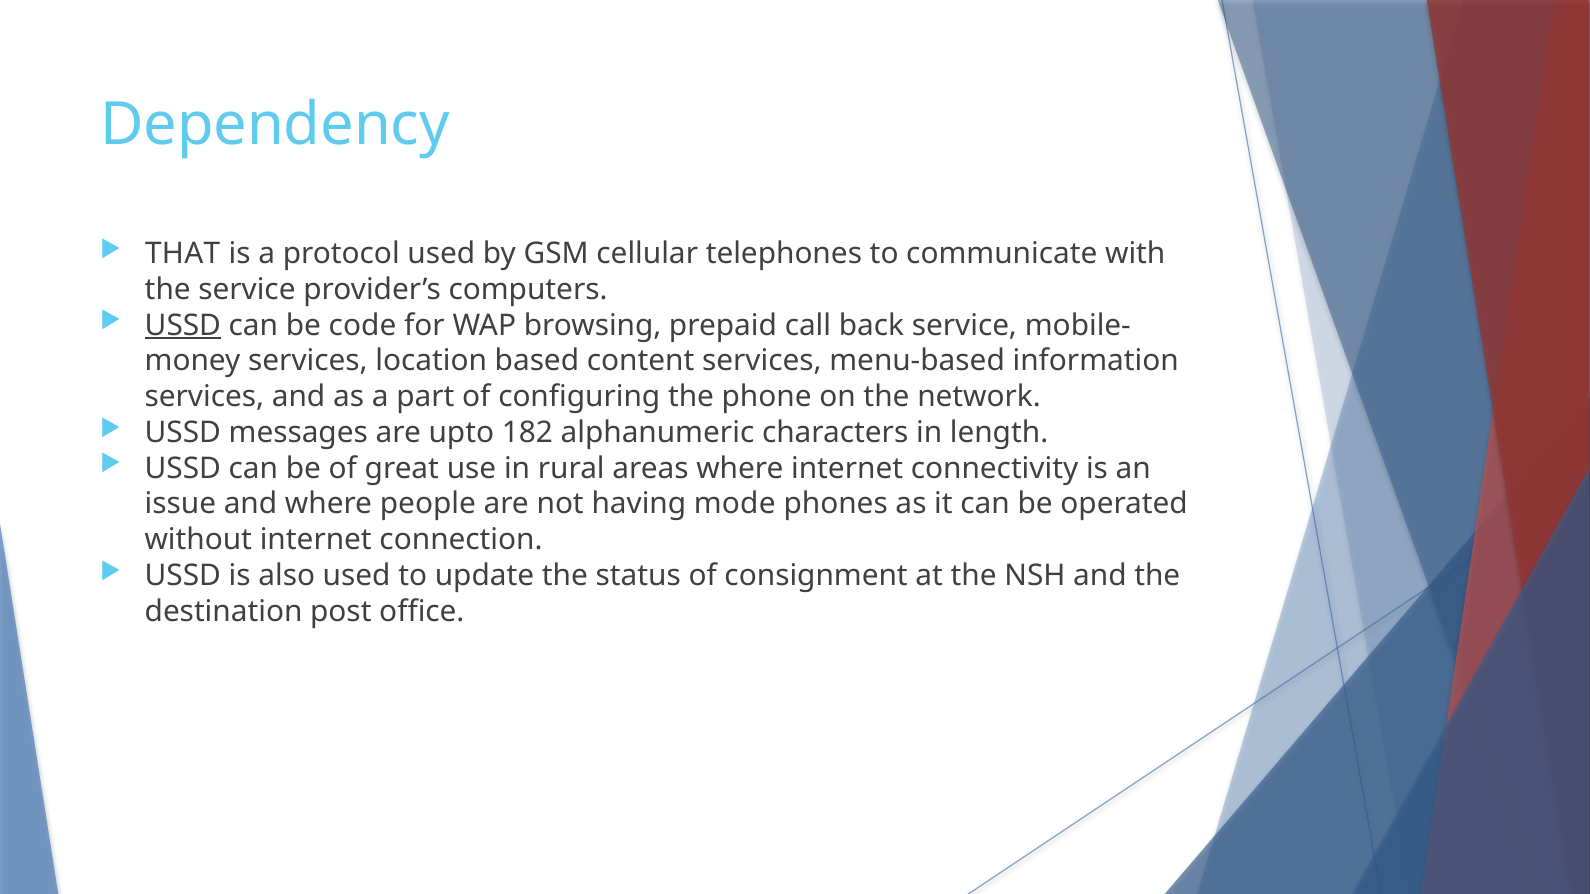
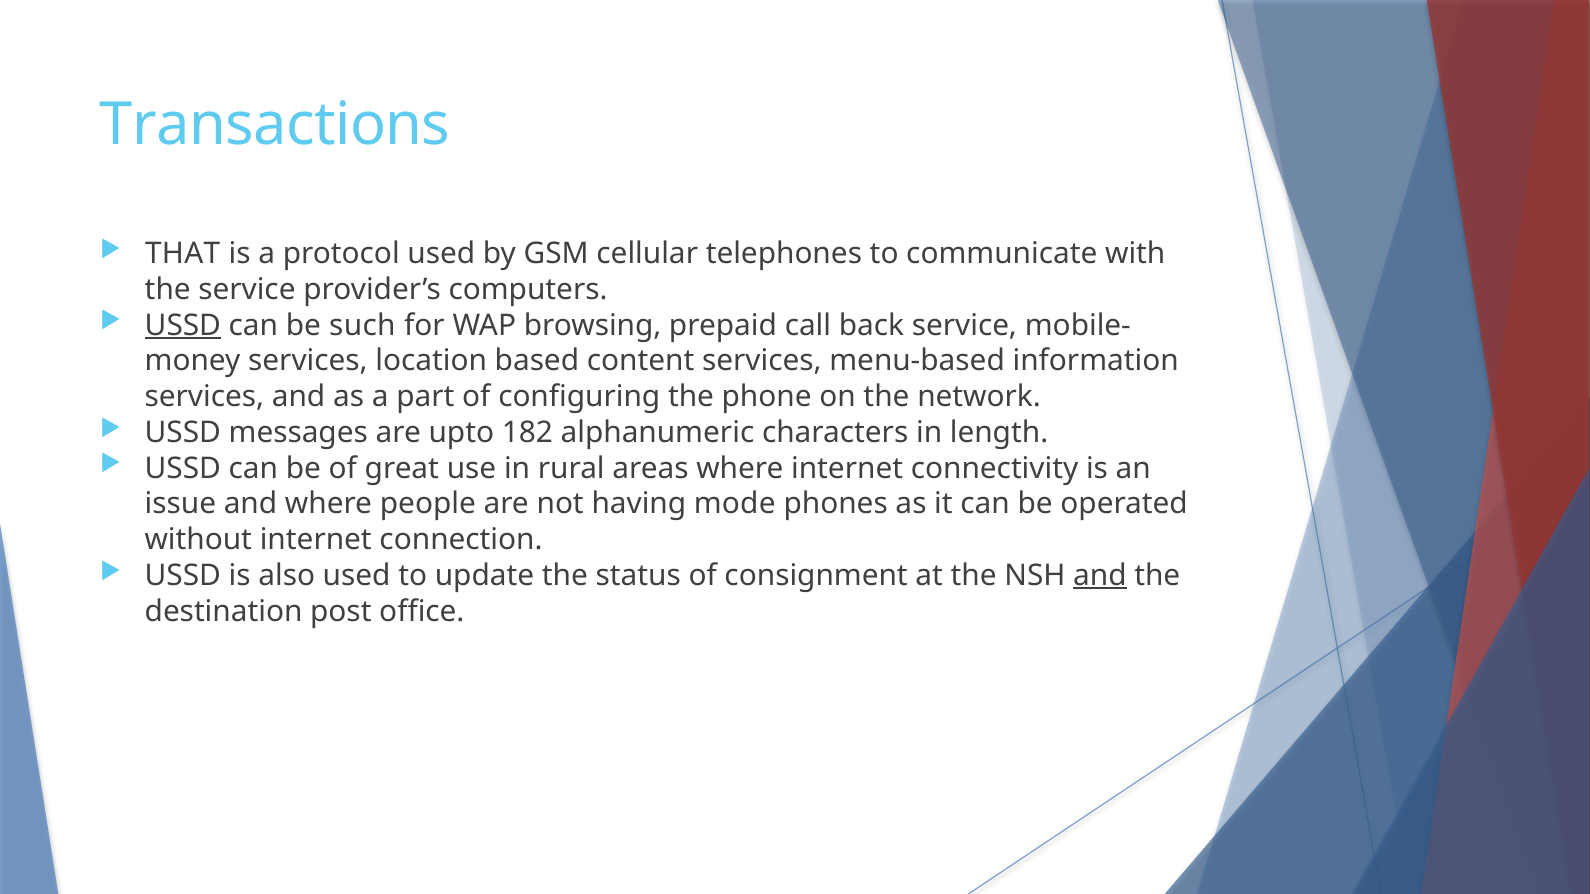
Dependency: Dependency -> Transactions (275, 125)
code: code -> such (362, 325)
and underline: none -> present (1100, 576)
